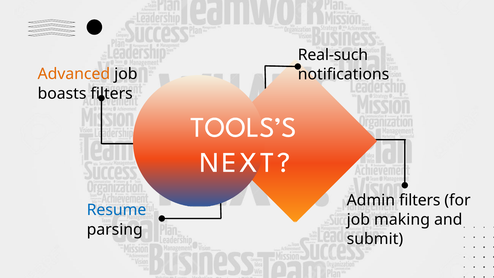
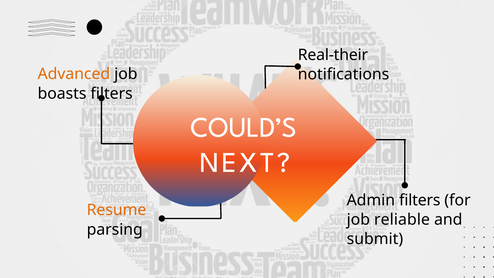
Real-such: Real-such -> Real-their (333, 55)
TOOLS’S: TOOLS’S -> COULD’S (243, 127)
Resume colour: blue -> orange (117, 210)
making: making -> reliable (402, 220)
